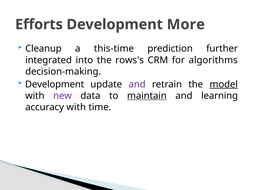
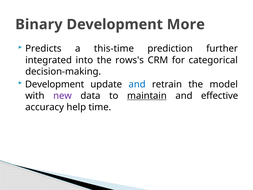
Efforts: Efforts -> Binary (39, 24)
Cleanup: Cleanup -> Predicts (43, 49)
algorithms: algorithms -> categorical (213, 60)
and colour: purple -> blue (137, 84)
model underline: present -> none (224, 84)
learning: learning -> effective (220, 96)
accuracy with: with -> help (76, 107)
